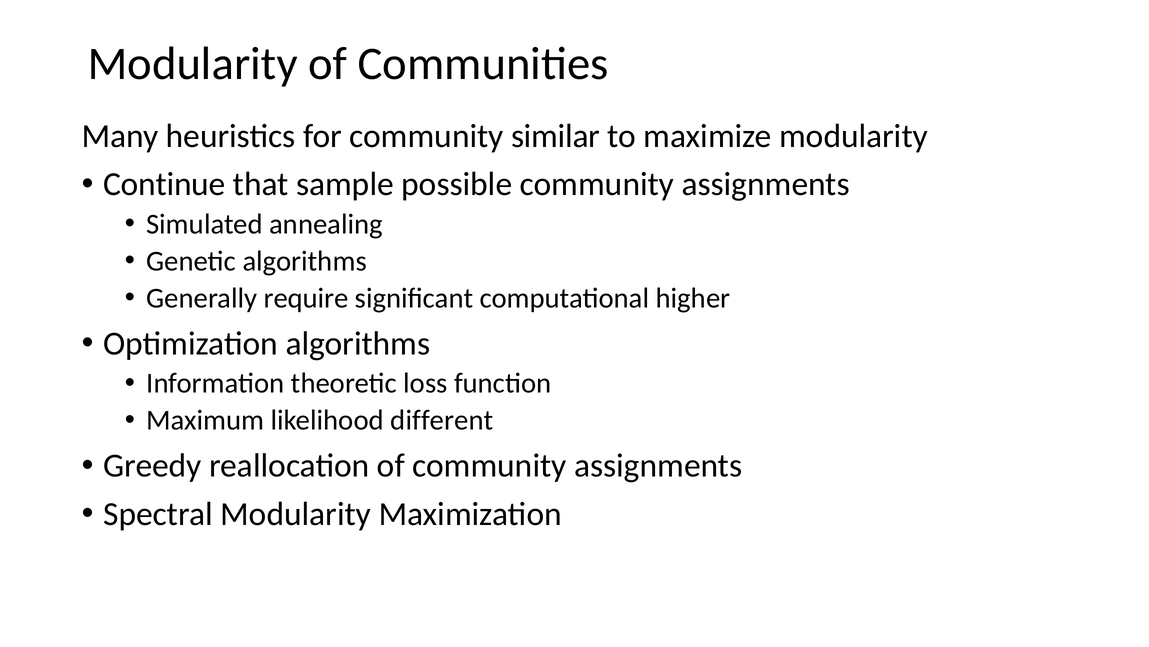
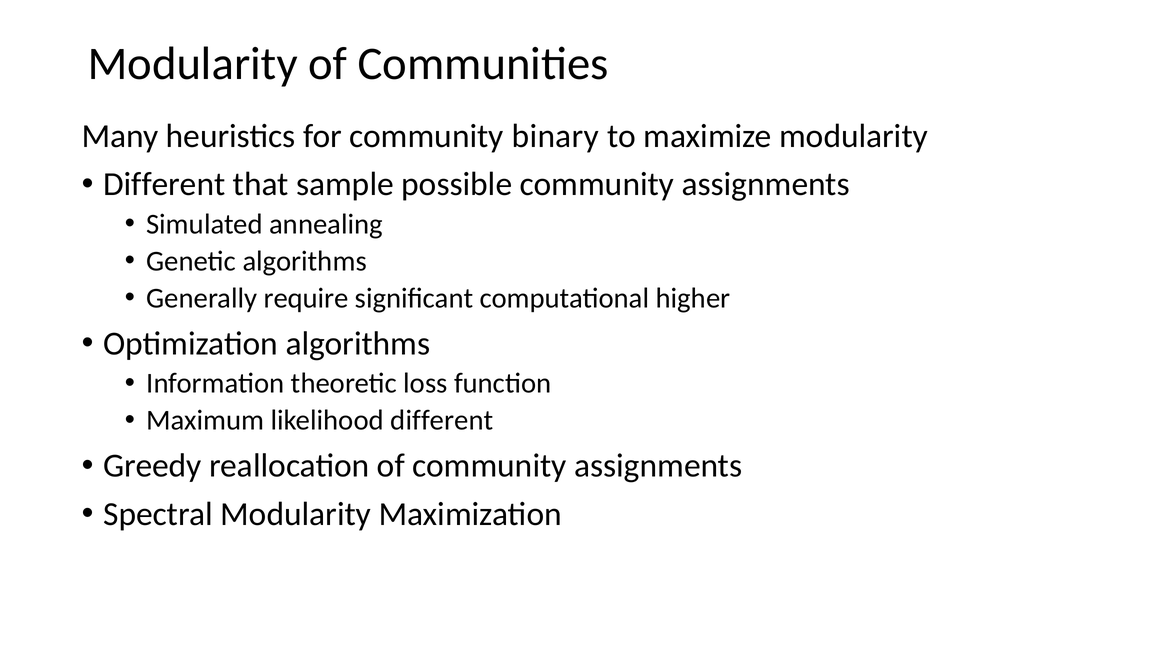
similar: similar -> binary (555, 136)
Continue: Continue -> Different (164, 184)
